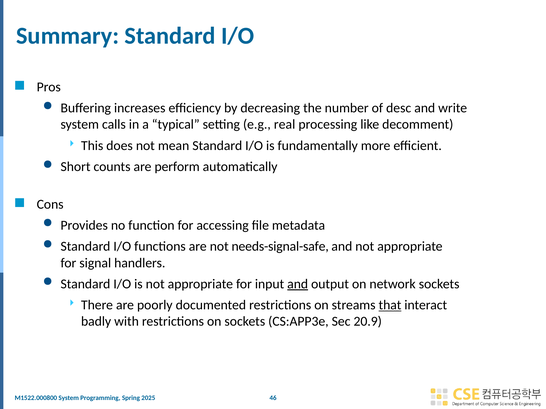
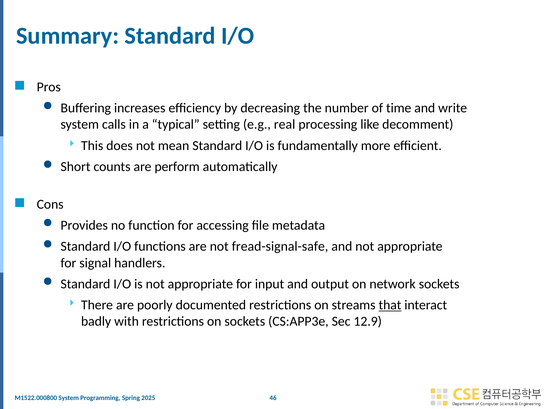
desc: desc -> time (399, 108)
needs-signal-safe: needs-signal-safe -> fread-signal-safe (280, 247)
and underline: present -> none (298, 284)
20.9: 20.9 -> 12.9 (368, 322)
